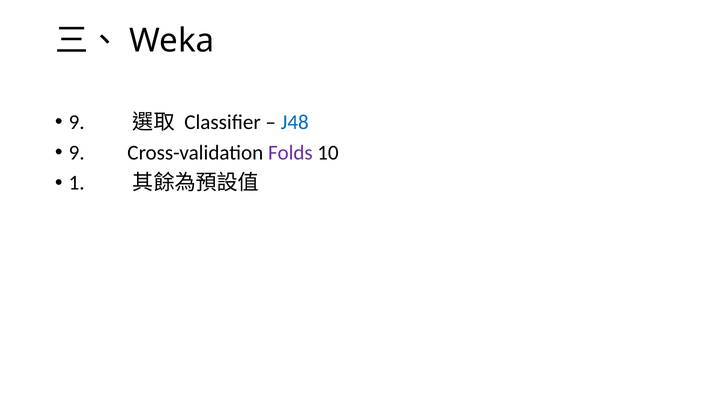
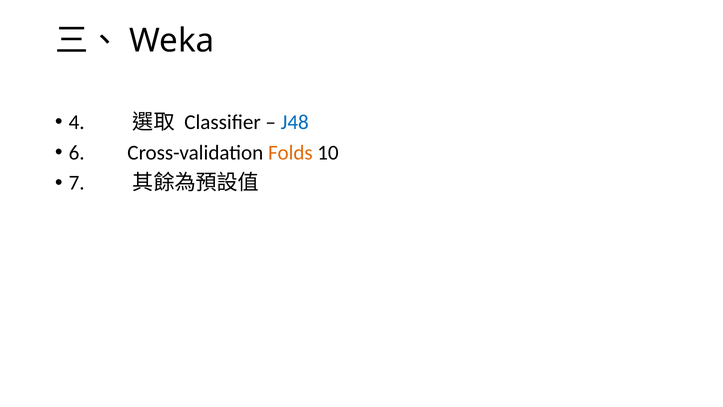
9: 9 -> 4 (77, 122)
9: 9 -> 6 (77, 153)
Folds colour: purple -> orange (290, 153)
1: 1 -> 7 (77, 183)
